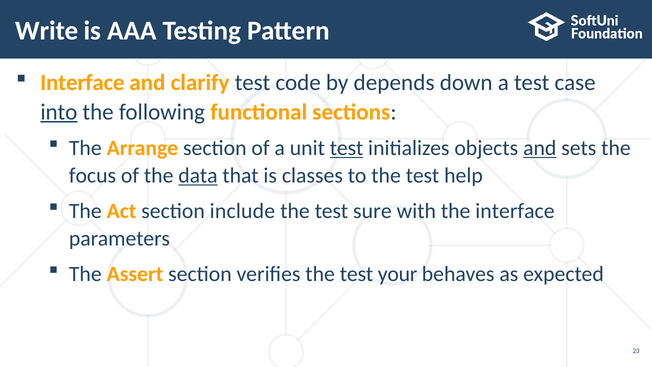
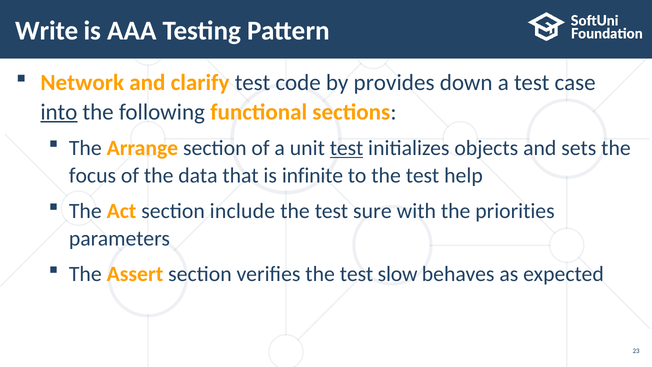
Interface: Interface -> Network (82, 83)
depends: depends -> provides (394, 83)
and underline: present -> none (540, 148)
data underline: present -> none (198, 175)
classes: classes -> infinite (313, 175)
the interface: interface -> priorities (515, 211)
your: your -> slow (398, 274)
